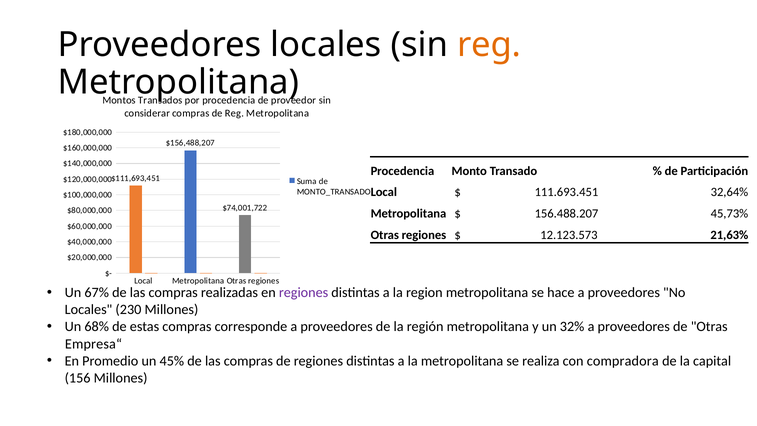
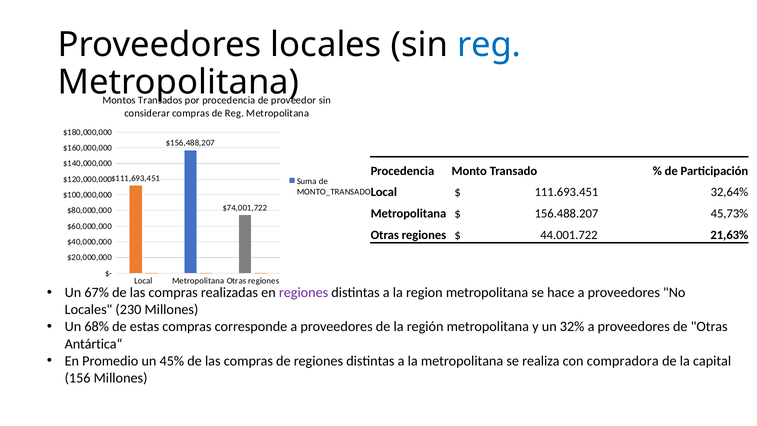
reg colour: orange -> blue (489, 45)
12.123.573: 12.123.573 -> 44.001.722 (569, 235)
Empresa“: Empresa“ -> Antártica“ (94, 344)
